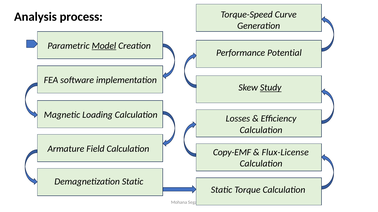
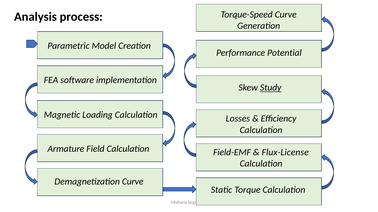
Model underline: present -> none (104, 46)
Copy-EMF: Copy-EMF -> Field-EMF (232, 153)
Demagnetization Static: Static -> Curve (133, 182)
